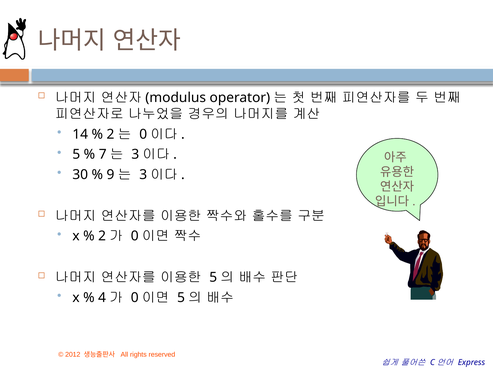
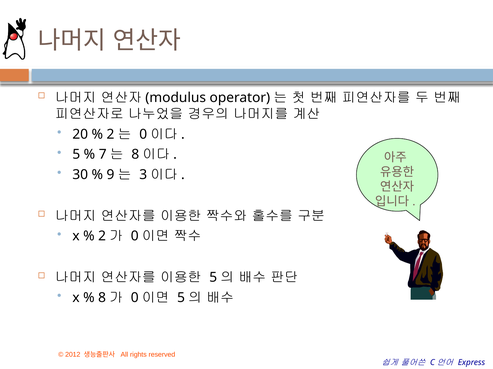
14: 14 -> 20 (80, 135)
3: 3 -> 8 (135, 155)
4: 4 -> 8 (102, 298)
